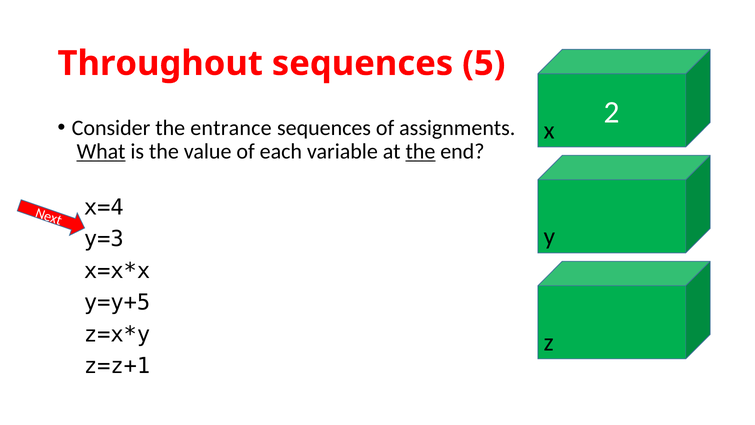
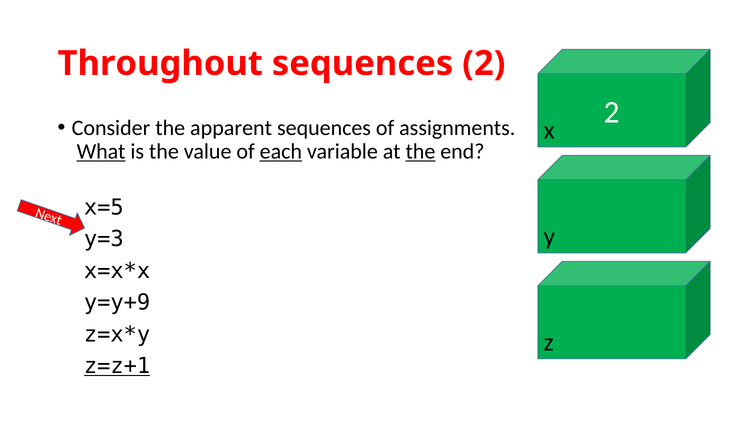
sequences 5: 5 -> 2 (484, 63)
entrance: entrance -> apparent (231, 128)
each underline: none -> present (281, 151)
x=4: x=4 -> x=5 (104, 207)
y=y+5: y=y+5 -> y=y+9 (117, 302)
z=z+1 underline: none -> present (117, 366)
